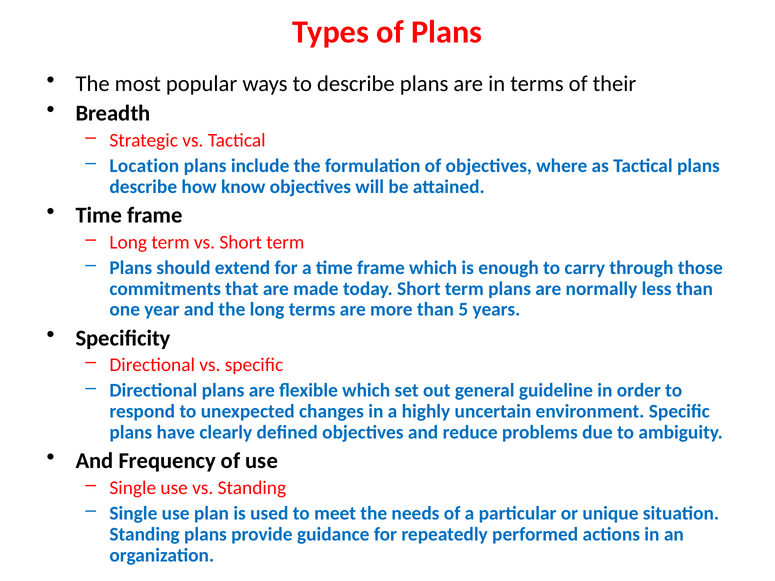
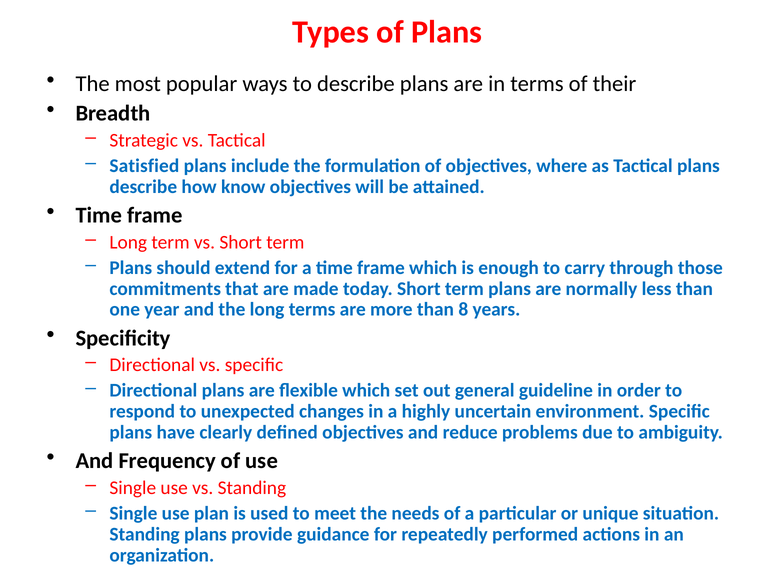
Location: Location -> Satisfied (144, 166)
5: 5 -> 8 (463, 310)
